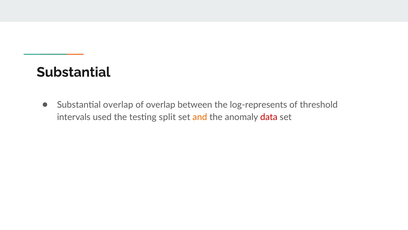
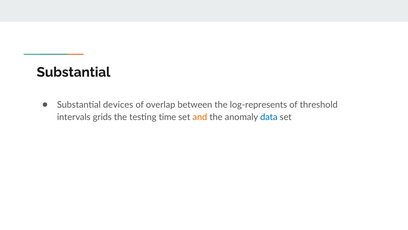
Substantial overlap: overlap -> devices (118, 105)
used: used -> grids (102, 117)
split: split -> time (167, 117)
data colour: red -> blue (269, 117)
